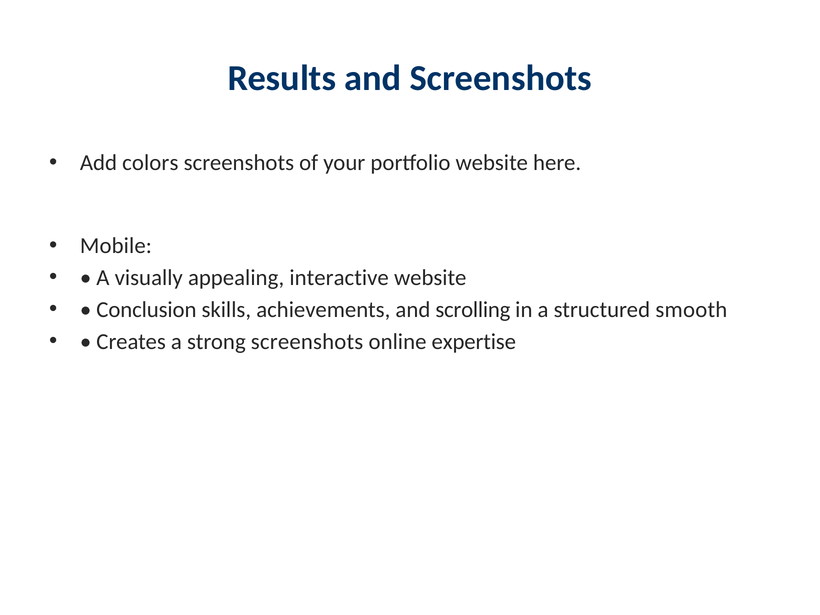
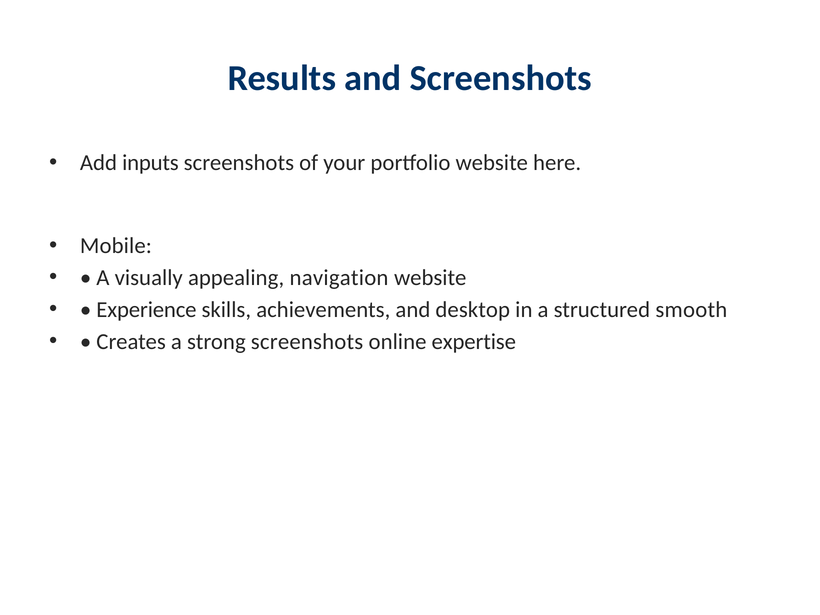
colors: colors -> inputs (150, 163)
interactive: interactive -> navigation (339, 278)
Conclusion: Conclusion -> Experience (146, 310)
scrolling: scrolling -> desktop (473, 310)
